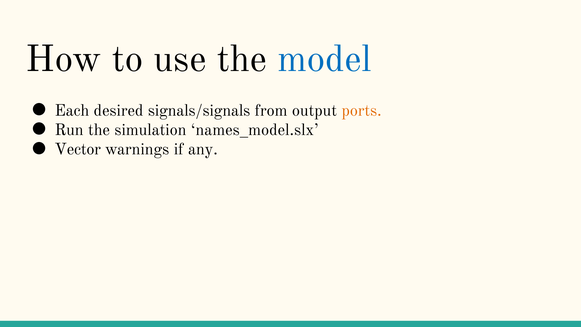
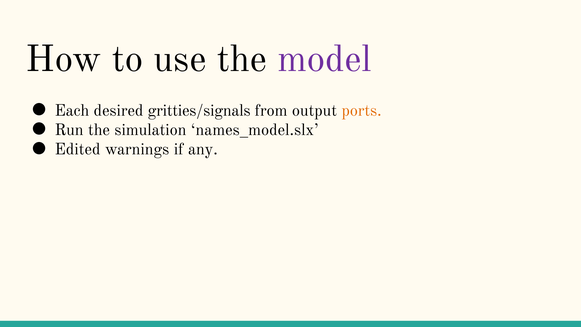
model colour: blue -> purple (324, 59)
signals/signals: signals/signals -> gritties/signals (199, 110)
Vector: Vector -> Edited (78, 149)
